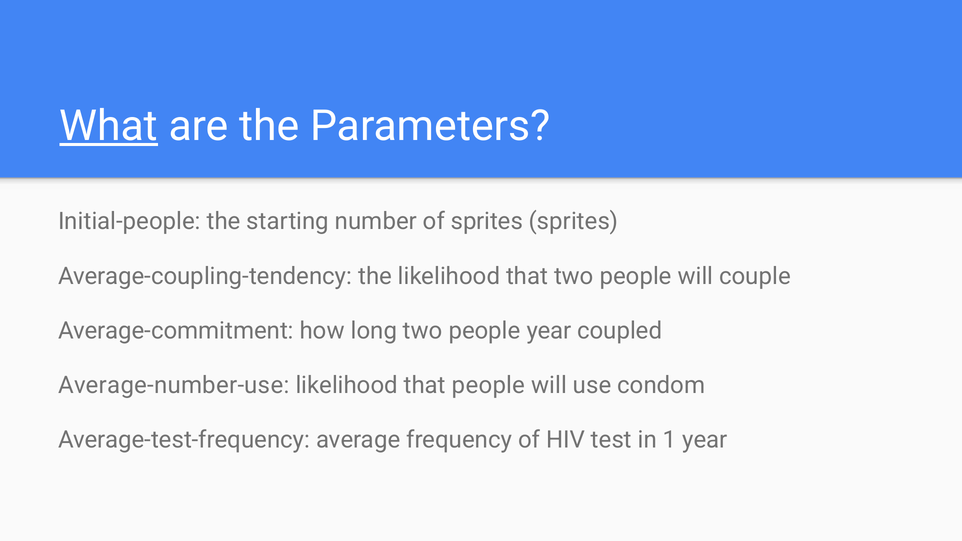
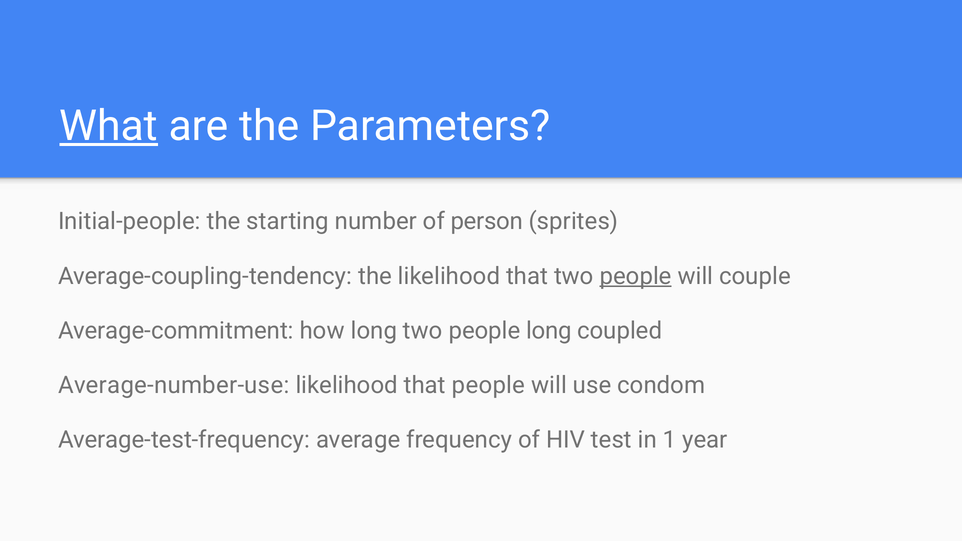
of sprites: sprites -> person (487, 222)
people underline: none -> present (636, 276)
people year: year -> long (549, 331)
